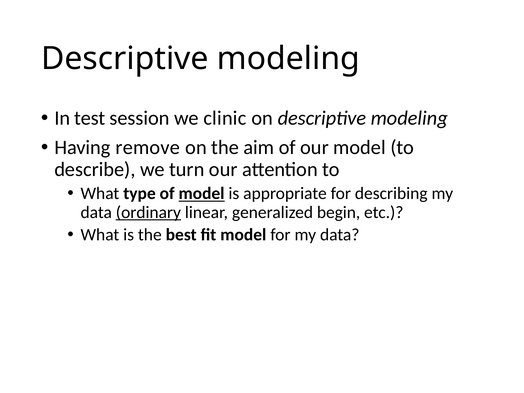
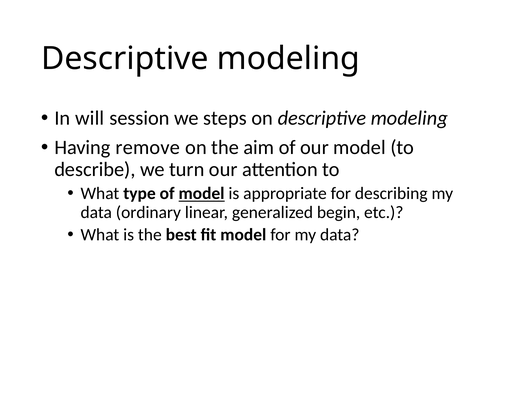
test: test -> will (90, 118)
clinic: clinic -> steps (225, 118)
ordinary underline: present -> none (148, 212)
